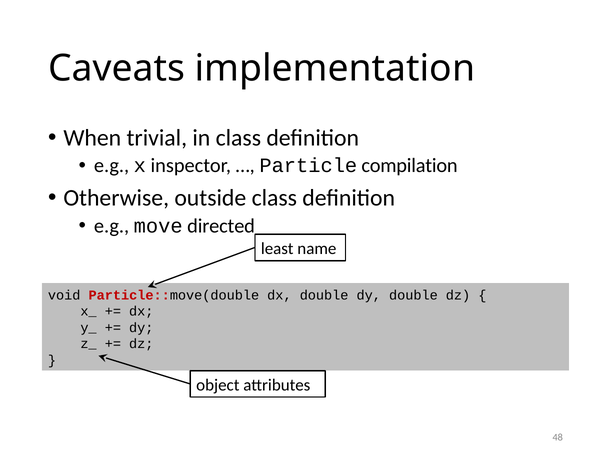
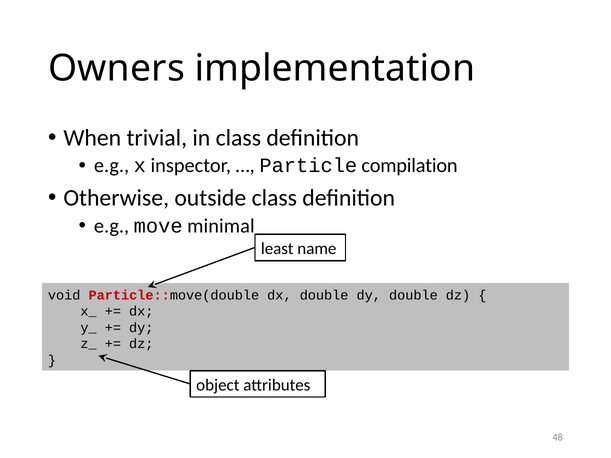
Caveats: Caveats -> Owners (117, 68)
directed: directed -> minimal (221, 226)
